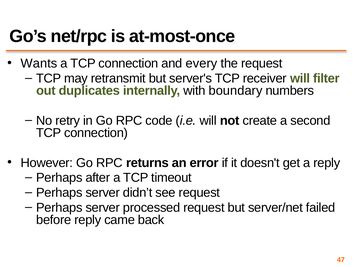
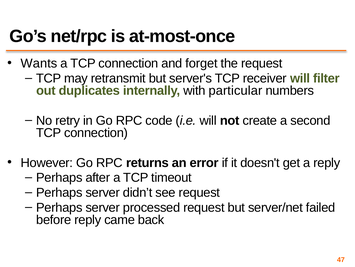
every: every -> forget (202, 63)
boundary: boundary -> particular (235, 90)
